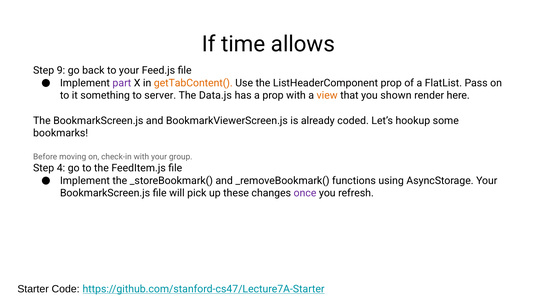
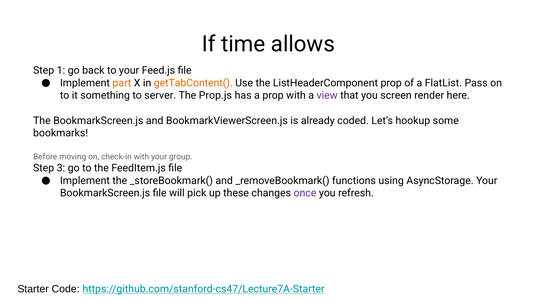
9: 9 -> 1 (61, 70)
part colour: purple -> orange (122, 83)
Data.js: Data.js -> Prop.js (215, 96)
view colour: orange -> purple (327, 96)
shown: shown -> screen (396, 96)
4: 4 -> 3 (61, 168)
